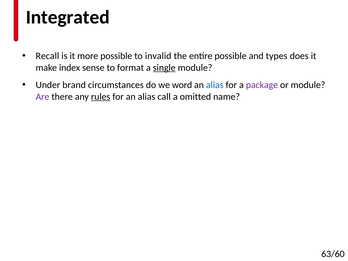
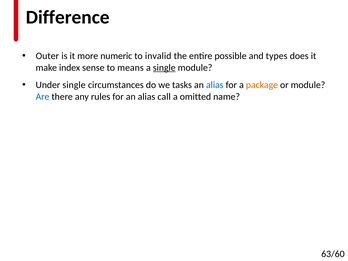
Integrated: Integrated -> Difference (68, 17)
Recall: Recall -> Outer (47, 56)
more possible: possible -> numeric (116, 56)
format: format -> means (130, 68)
Under brand: brand -> single (74, 85)
word: word -> tasks (182, 85)
package colour: purple -> orange (262, 85)
Are colour: purple -> blue (43, 97)
rules underline: present -> none (101, 97)
